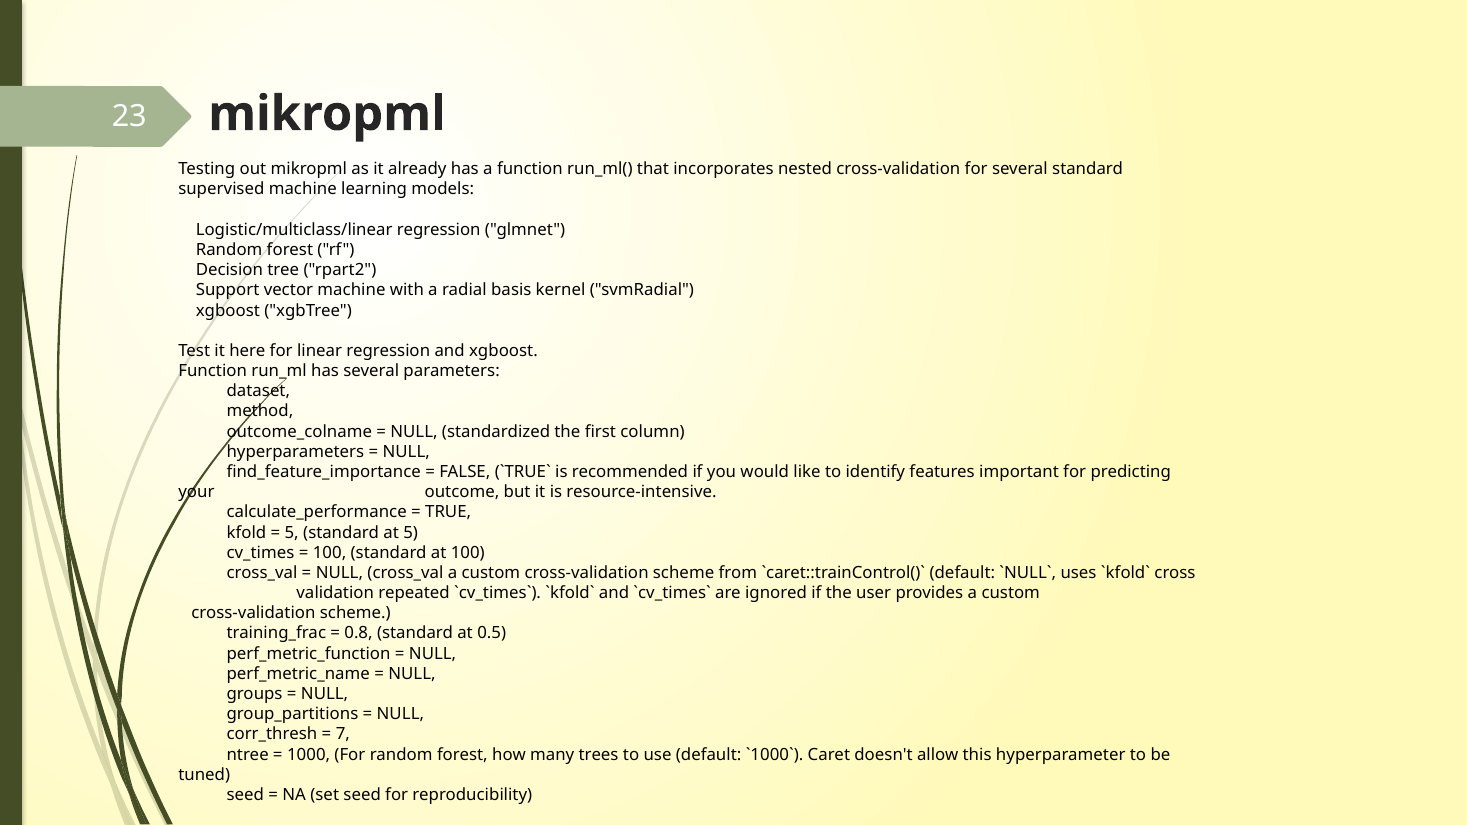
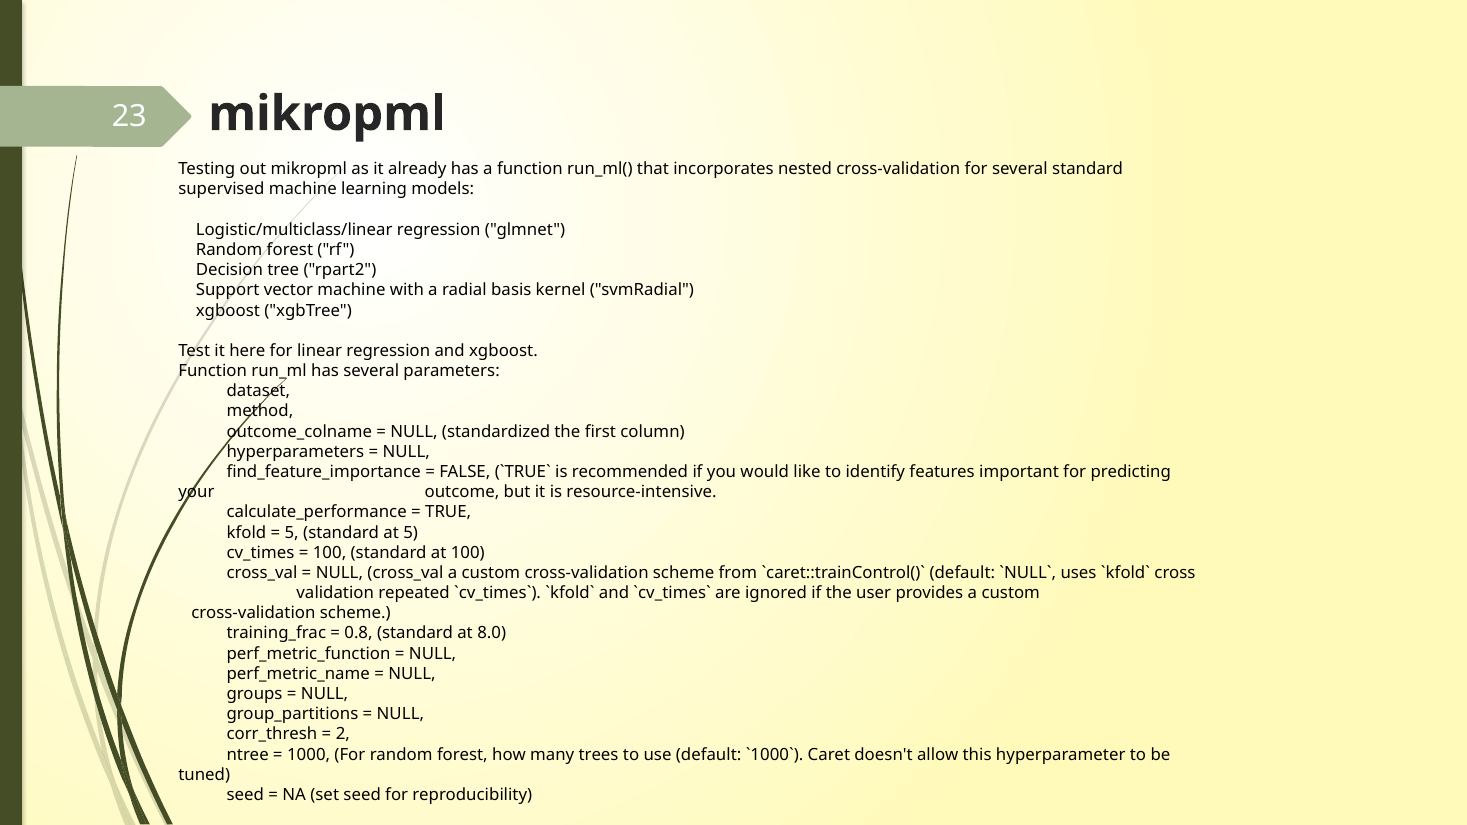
0.5: 0.5 -> 8.0 (492, 634)
7: 7 -> 2 (343, 734)
